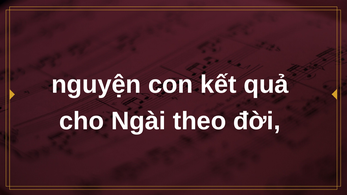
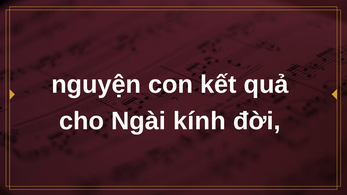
theo: theo -> kính (199, 121)
